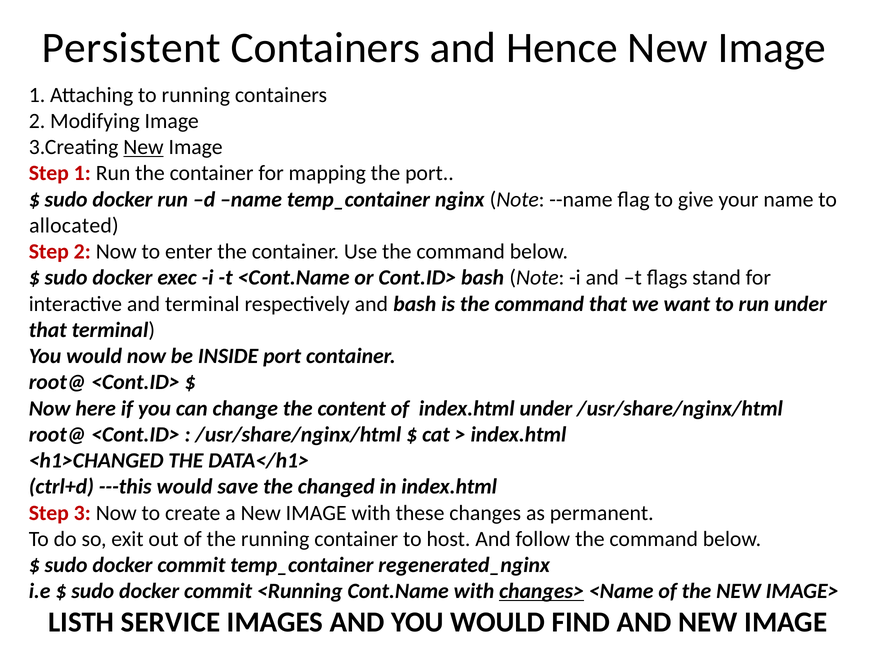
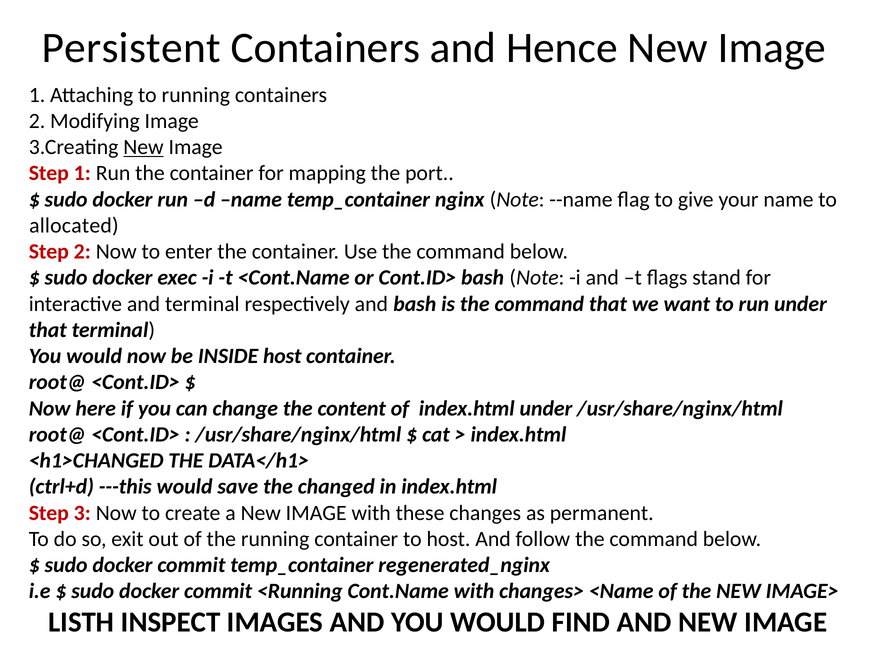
INSIDE port: port -> host (282, 356)
changes> underline: present -> none (542, 591)
SERVICE: SERVICE -> INSPECT (171, 622)
